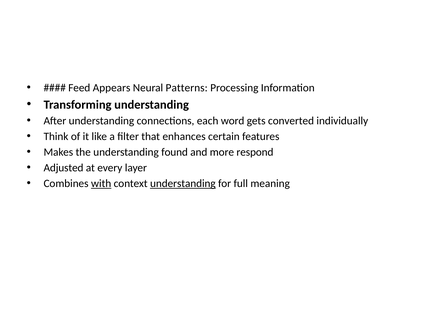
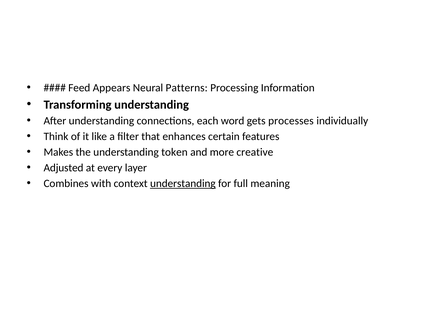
converted: converted -> processes (291, 121)
found: found -> token (174, 152)
respond: respond -> creative (255, 152)
with underline: present -> none (101, 184)
